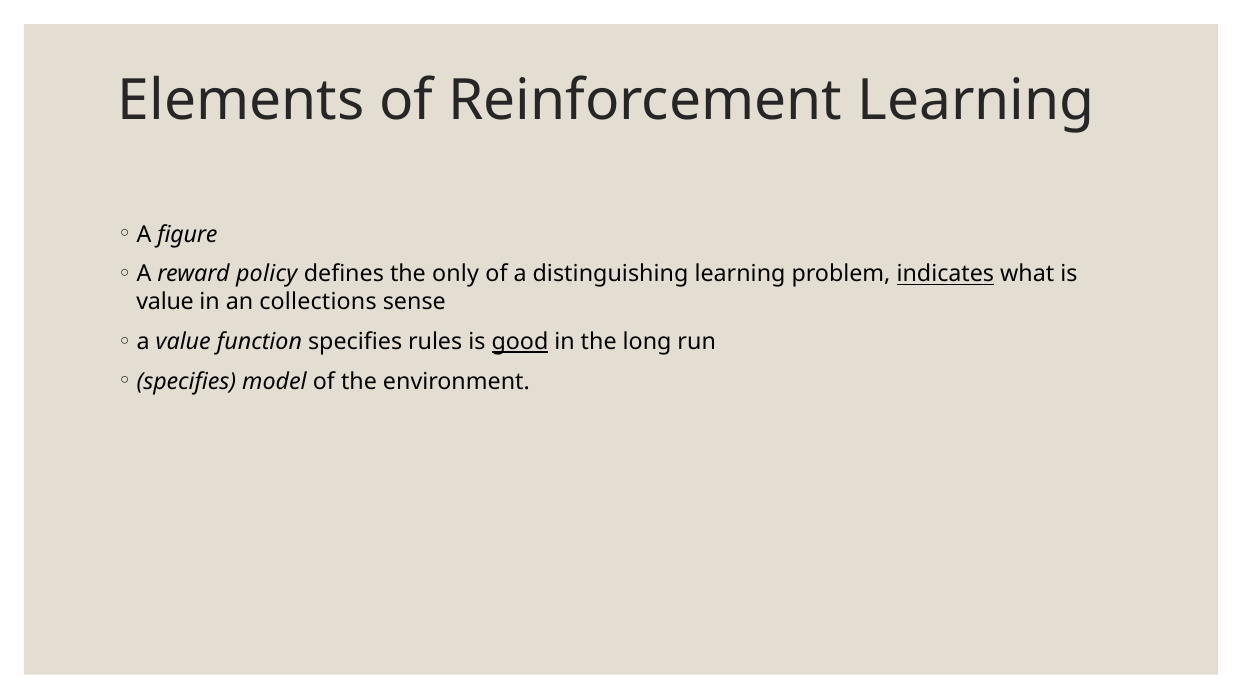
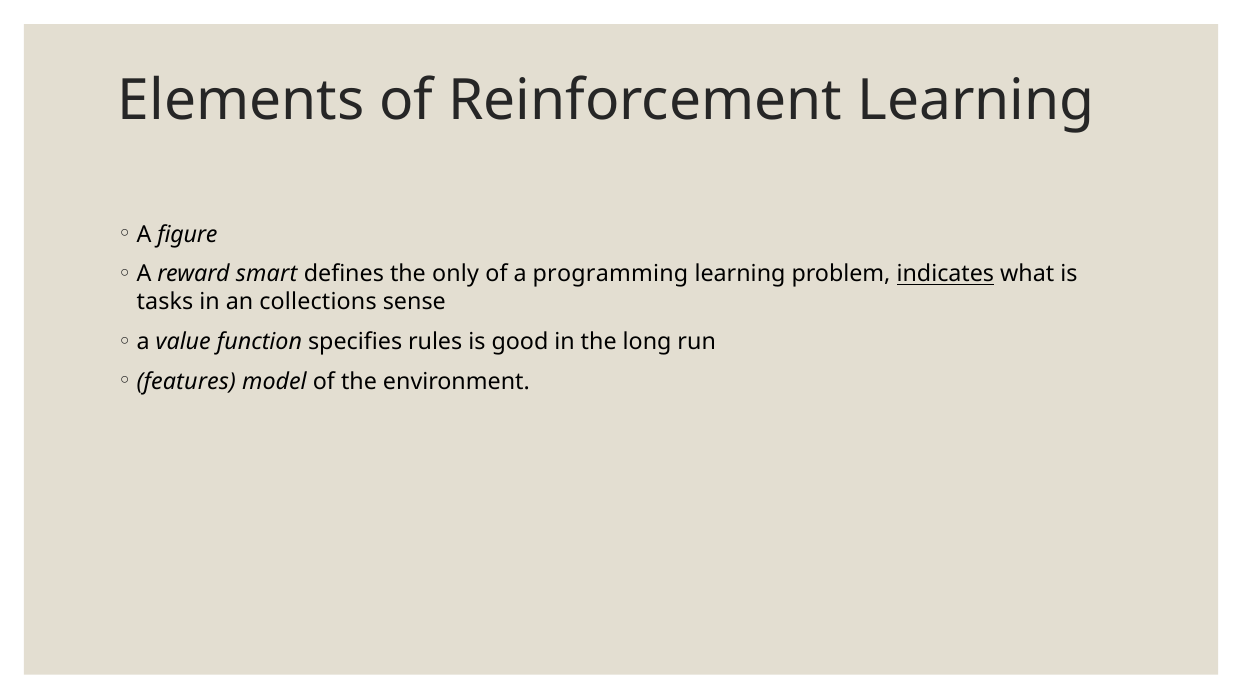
policy: policy -> smart (267, 274)
distinguishing: distinguishing -> programming (610, 274)
value: value -> tasks (165, 302)
good underline: present -> none (520, 342)
specifies: specifies -> features (186, 381)
